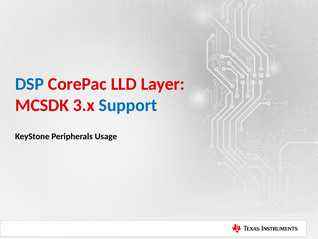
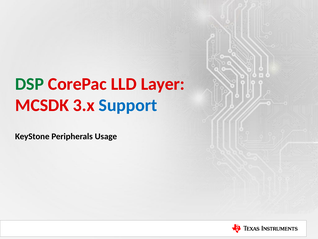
DSP colour: blue -> green (30, 84)
